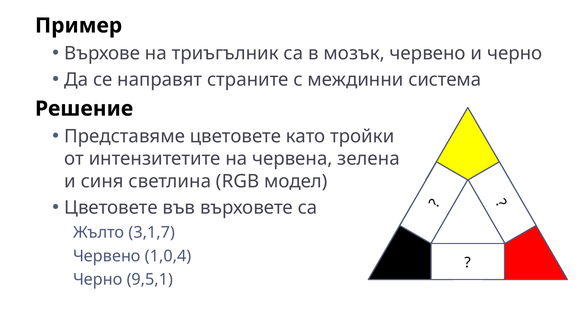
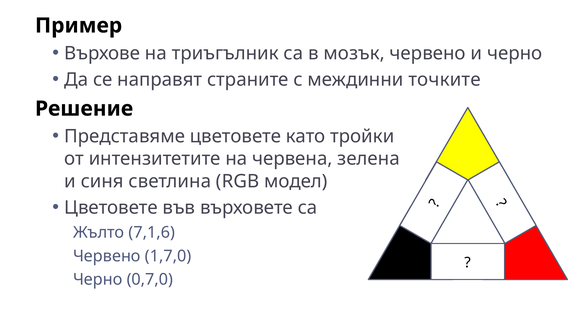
система: система -> точките (445, 80)
3,1,7: 3,1,7 -> 7,1,6 (152, 233)
1,0,4: 1,0,4 -> 1,7,0 (168, 256)
9,5,1: 9,5,1 -> 0,7,0 (150, 280)
